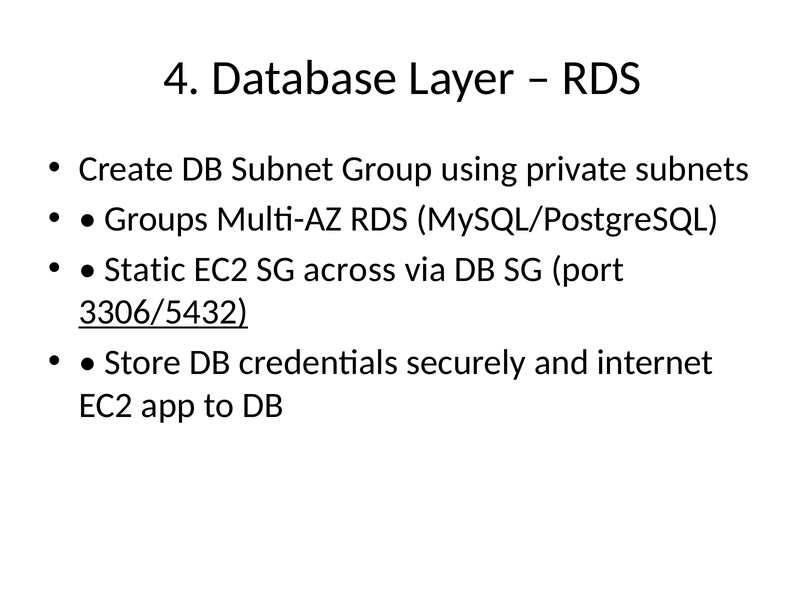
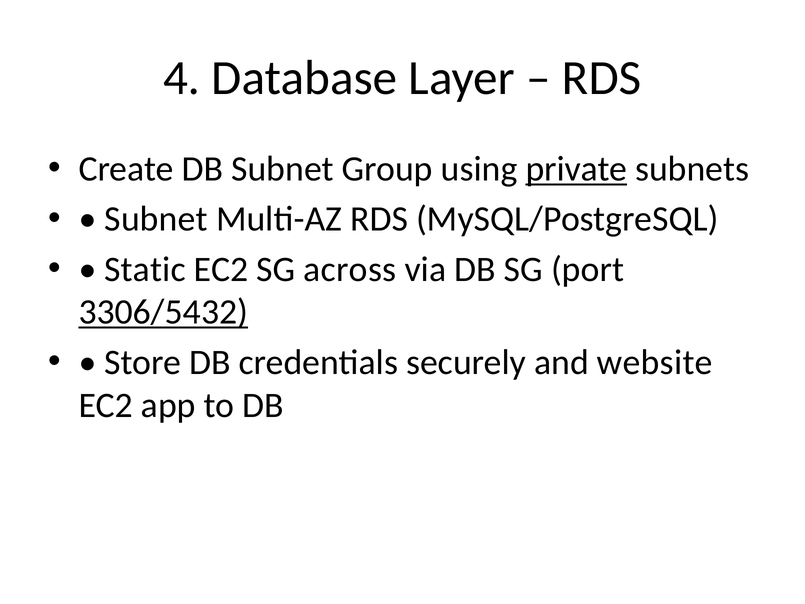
private underline: none -> present (576, 169)
Groups: Groups -> Subnet (156, 219)
internet: internet -> website (655, 362)
